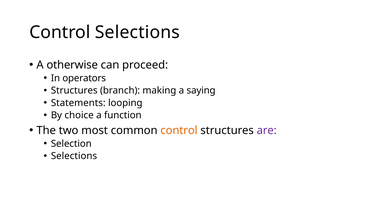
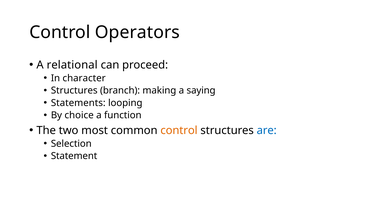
Control Selections: Selections -> Operators (137, 32)
otherwise: otherwise -> relational (72, 65)
operators: operators -> character (84, 78)
are colour: purple -> blue (267, 130)
Selections: Selections -> Statement (74, 156)
